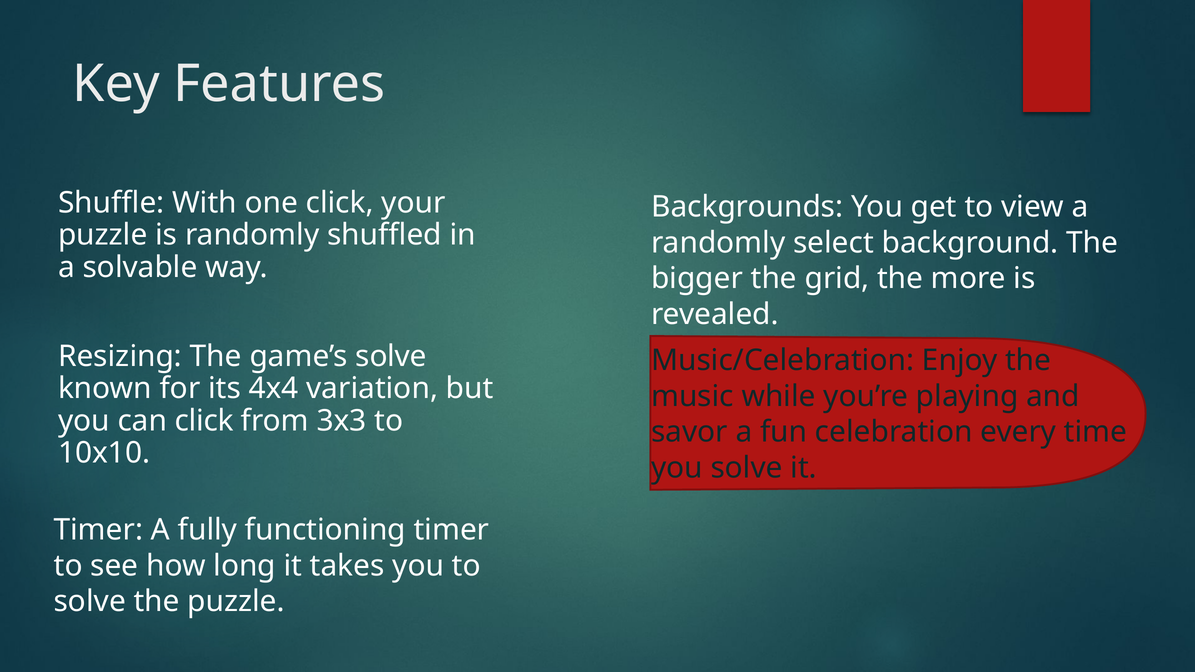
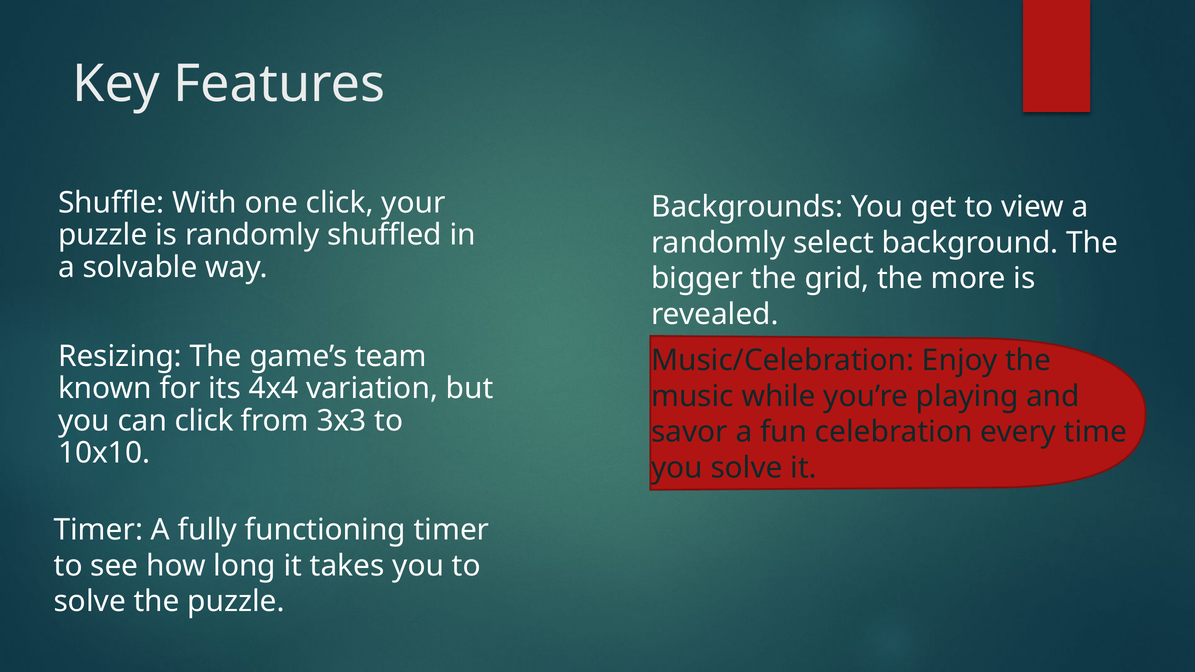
game’s solve: solve -> team (391, 356)
